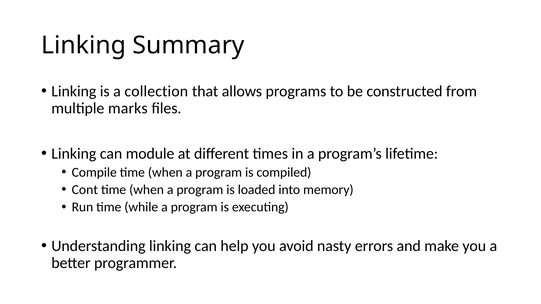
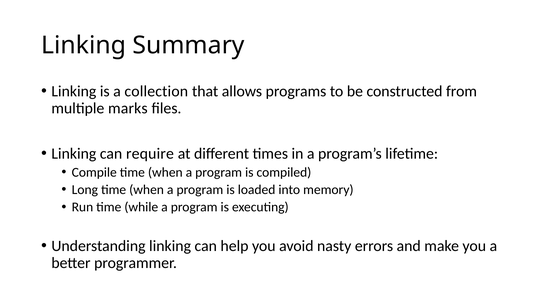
module: module -> require (150, 154)
Cont: Cont -> Long (85, 190)
